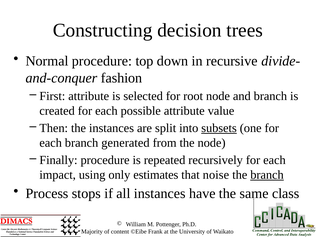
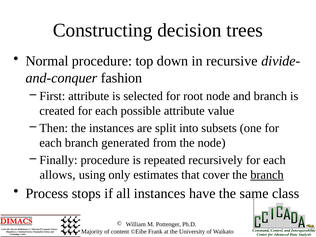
subsets underline: present -> none (219, 128)
impact: impact -> allows (58, 175)
noise: noise -> cover (216, 175)
